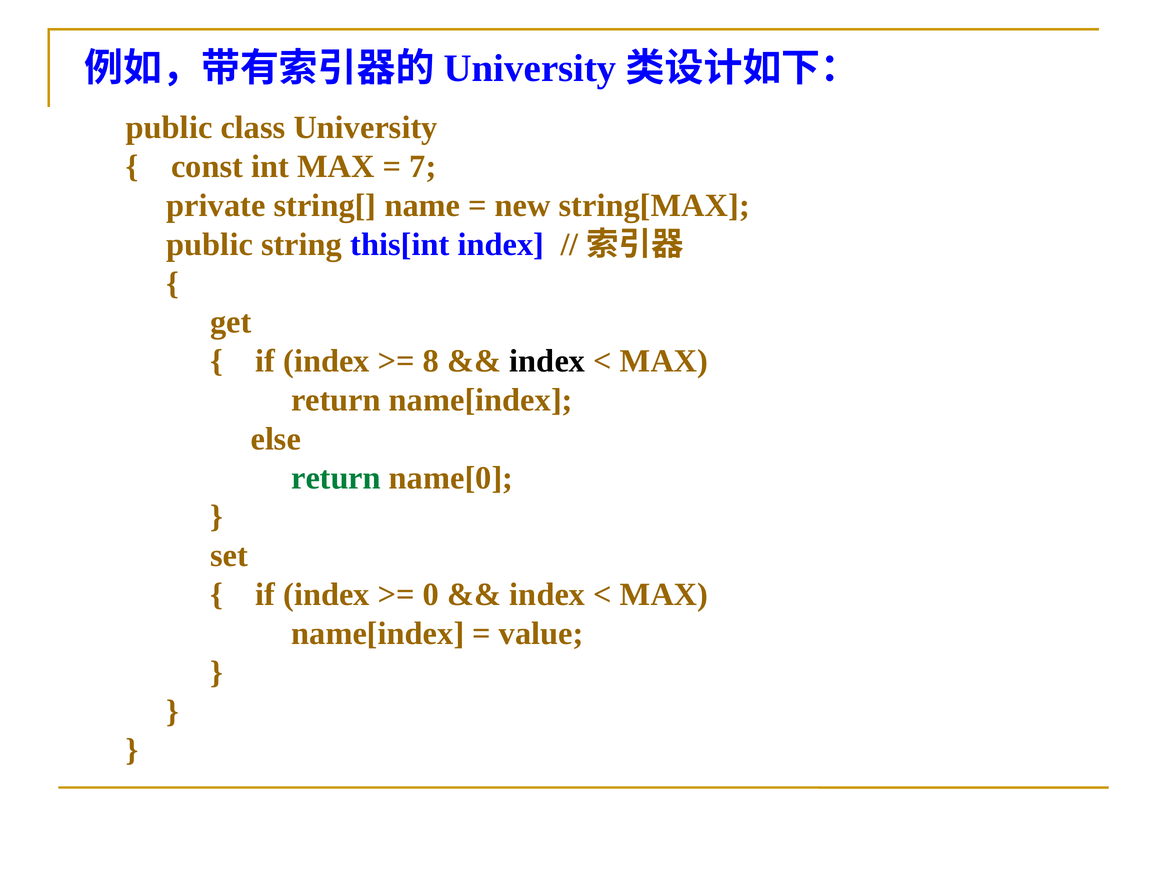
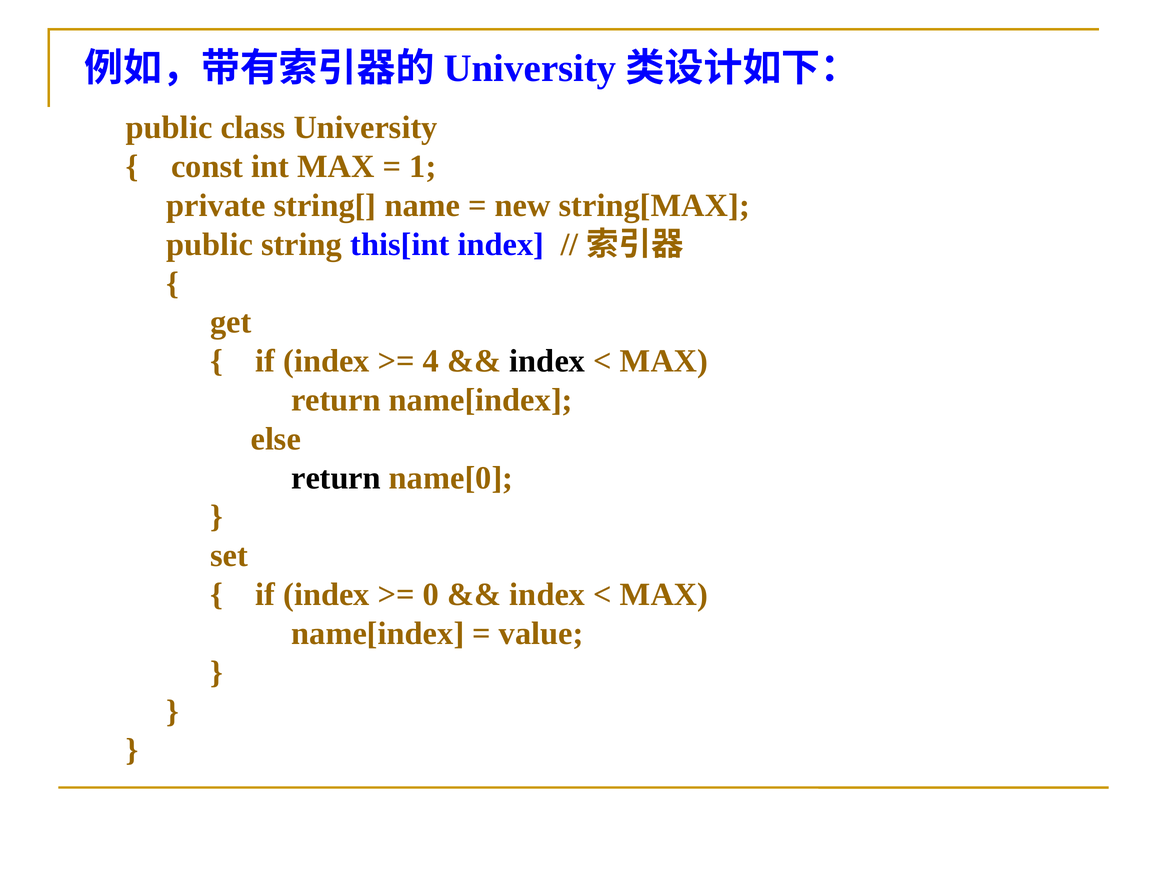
7: 7 -> 1 (423, 167)
8: 8 -> 4 (431, 361)
return colour: green -> black (336, 478)
